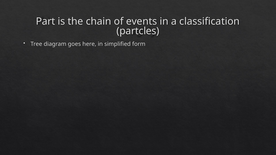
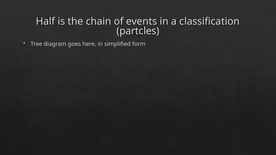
Part: Part -> Half (45, 21)
